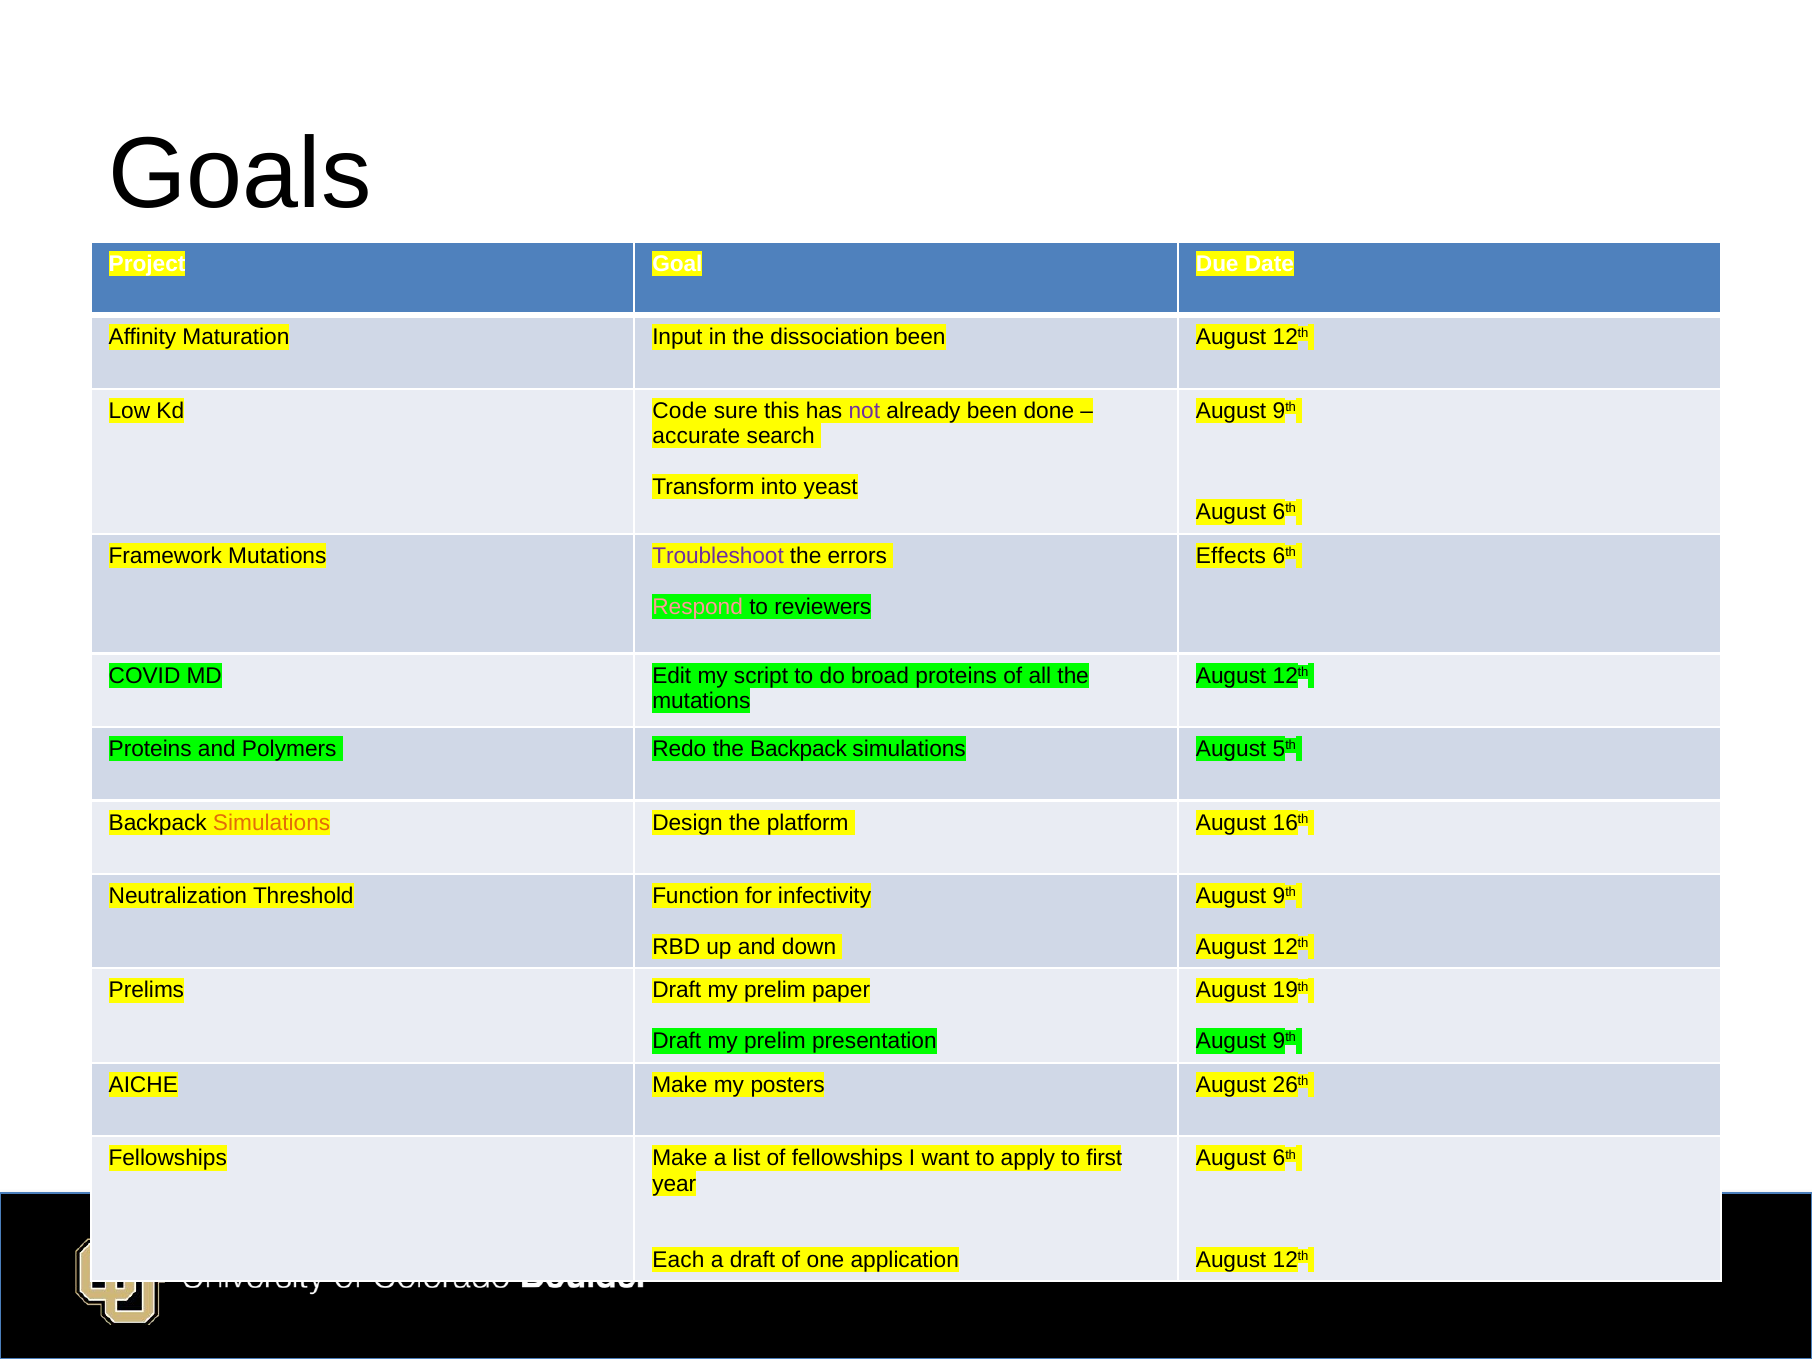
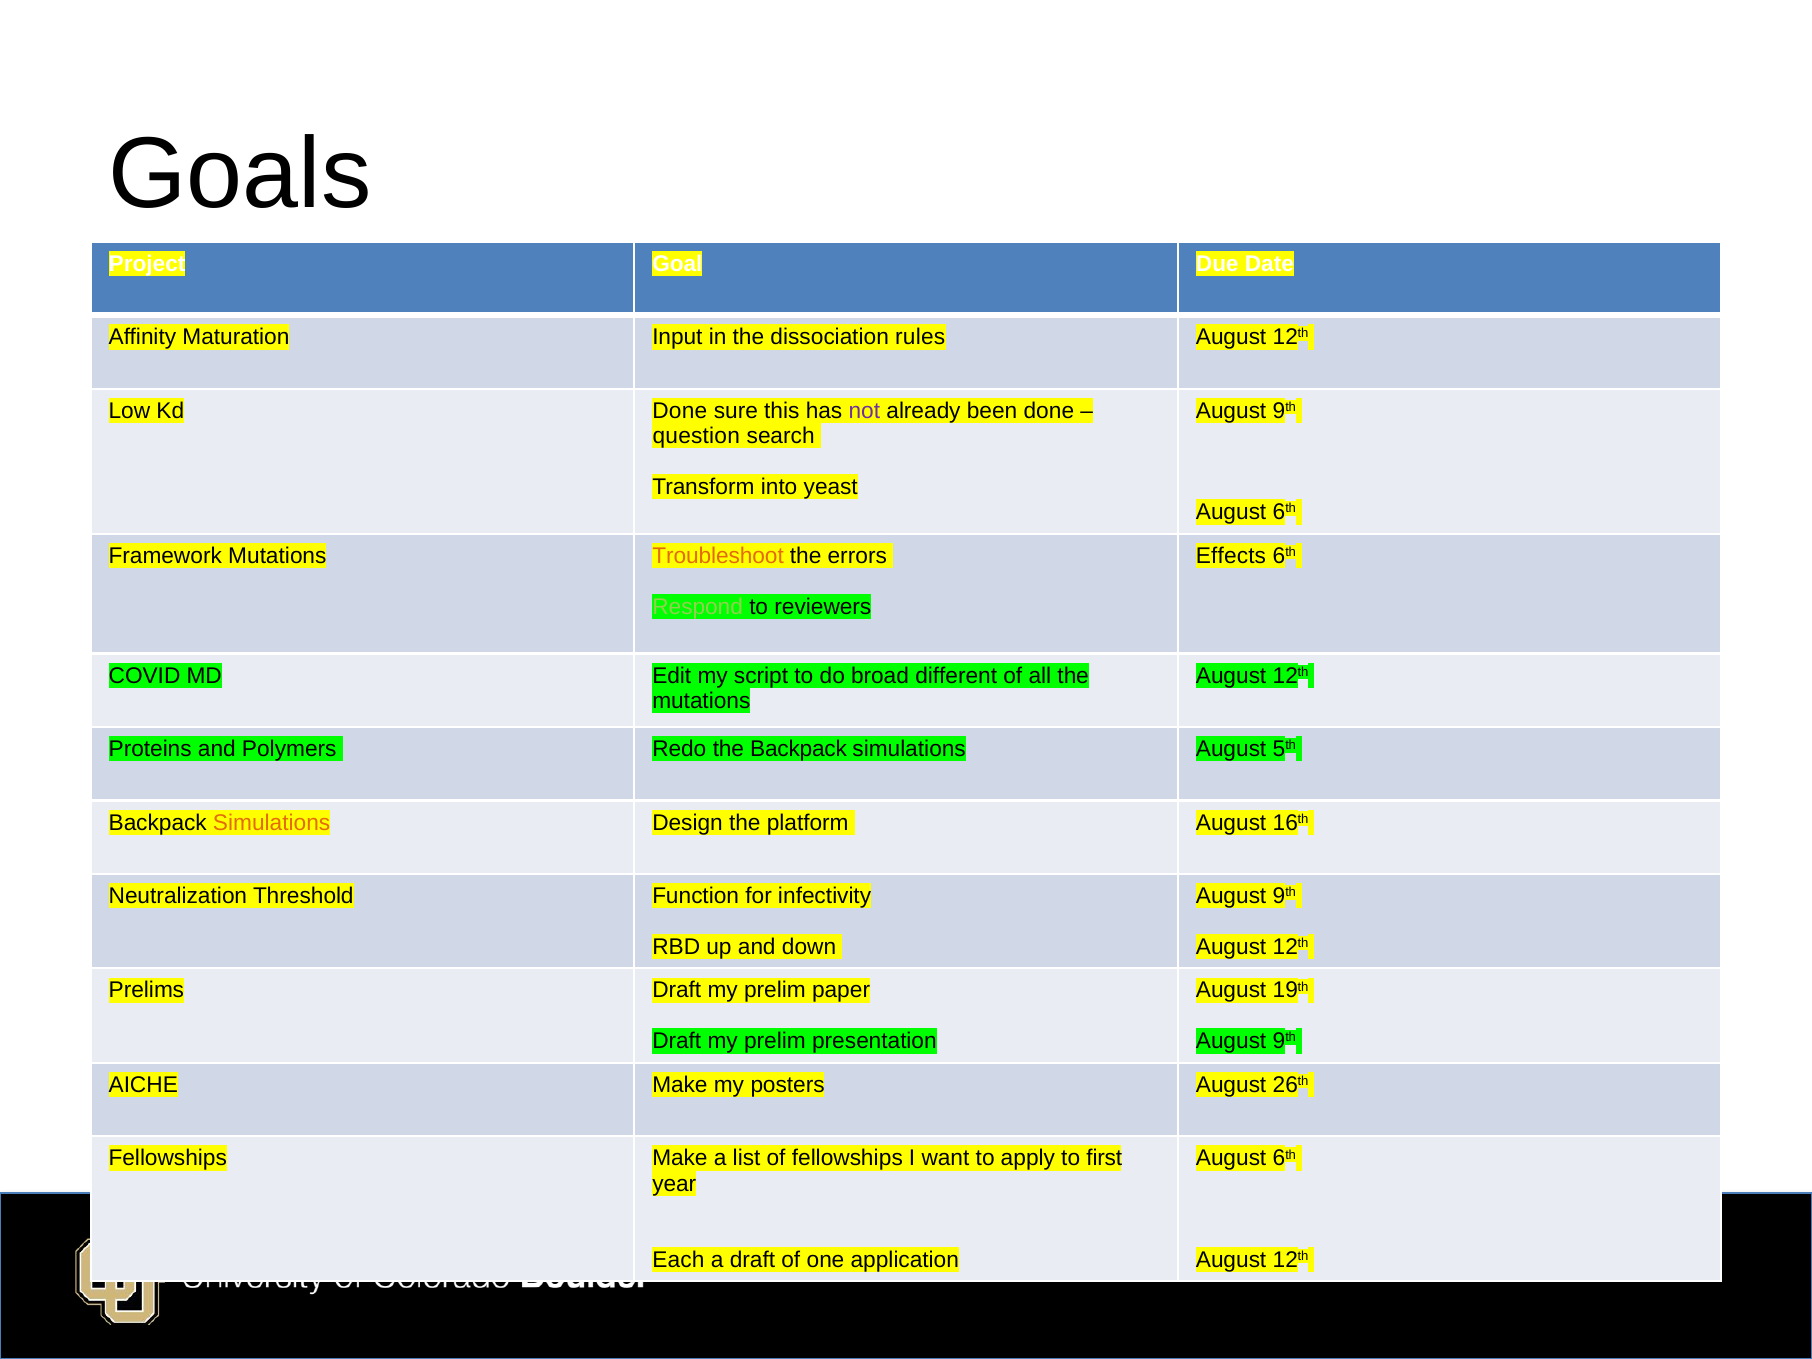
dissociation been: been -> rules (920, 337)
Kd Code: Code -> Done (680, 411)
accurate: accurate -> question (696, 436)
Troubleshoot colour: purple -> orange (718, 556)
Respond colour: pink -> light green (698, 607)
broad proteins: proteins -> different (956, 676)
